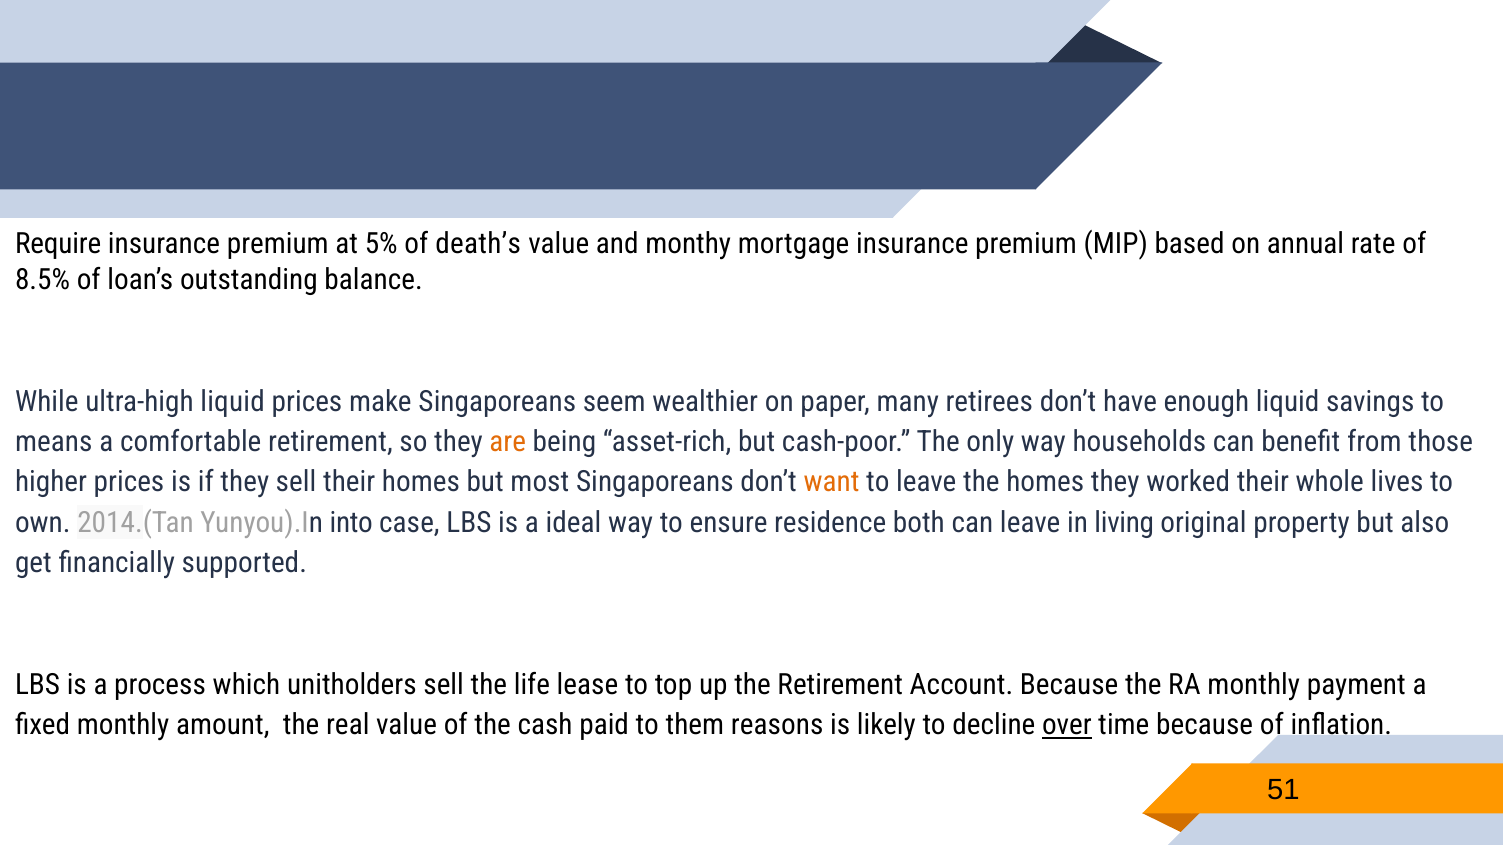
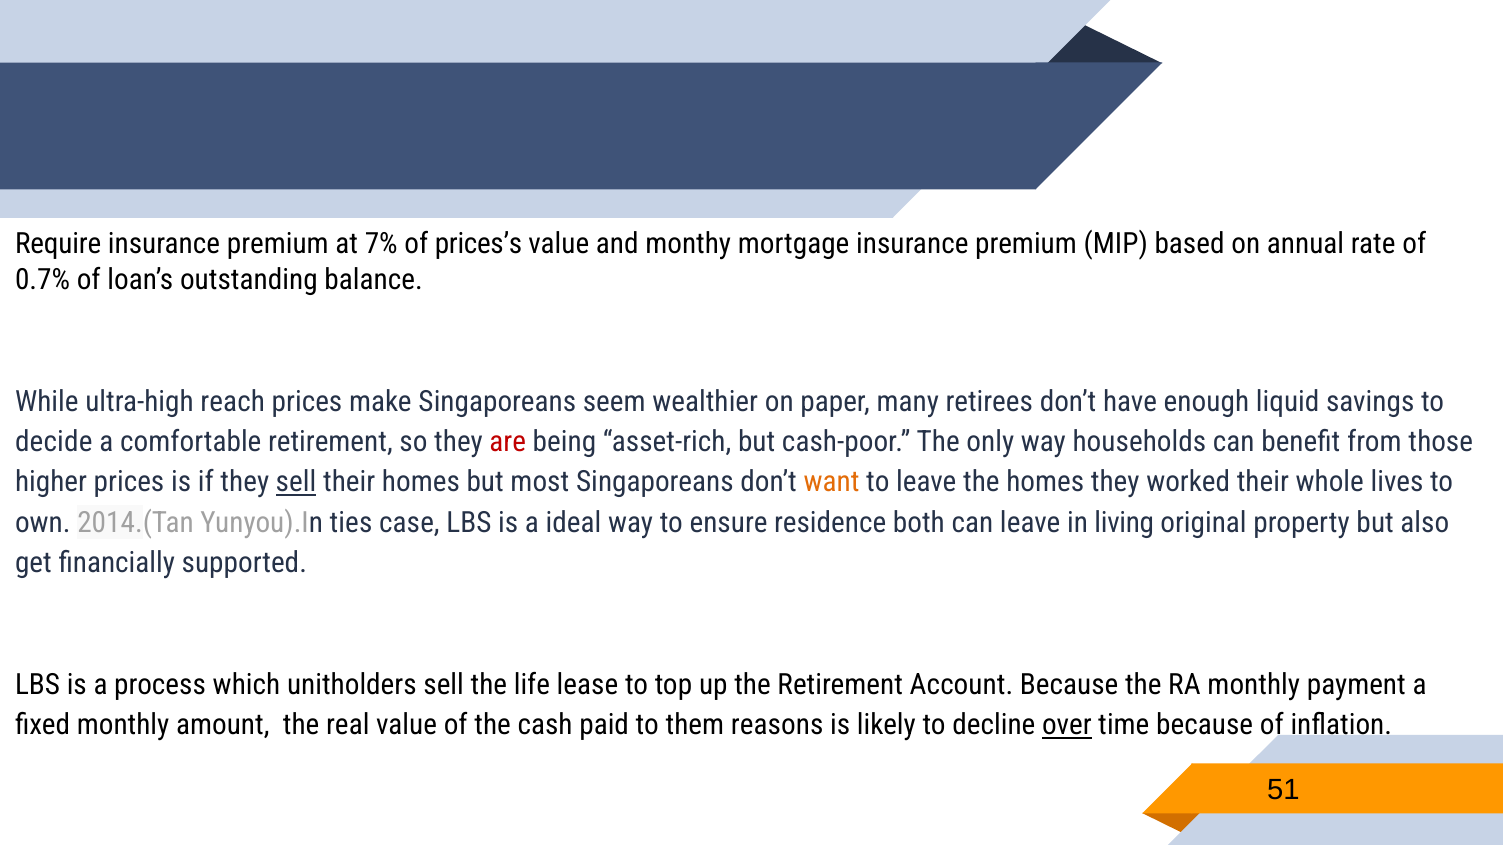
5%: 5% -> 7% (381, 244)
death’s: death’s -> prices’s (479, 244)
8.5%: 8.5% -> 0.7% (43, 280)
ultra-high liquid: liquid -> reach (233, 402)
means: means -> decide (54, 442)
are colour: orange -> red (508, 442)
sell underline: none -> present (296, 482)
into: into -> ties (351, 523)
